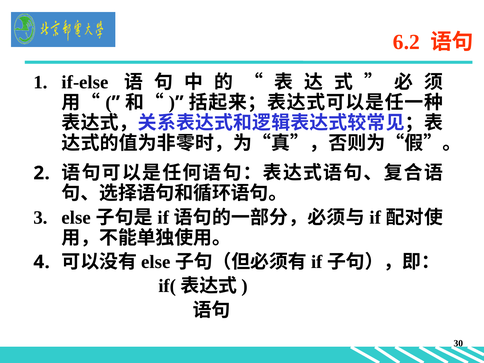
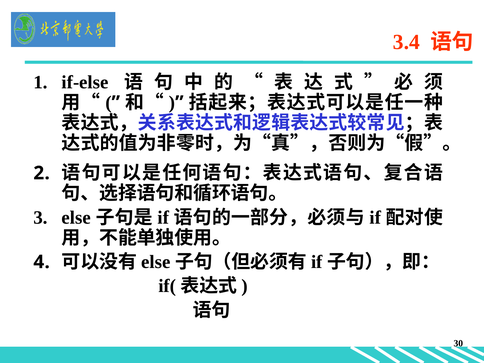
6.2: 6.2 -> 3.4 (406, 42)
